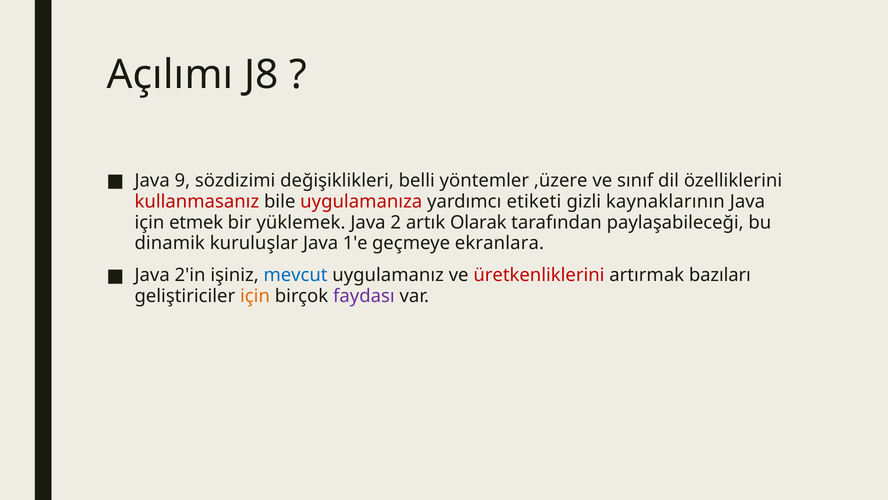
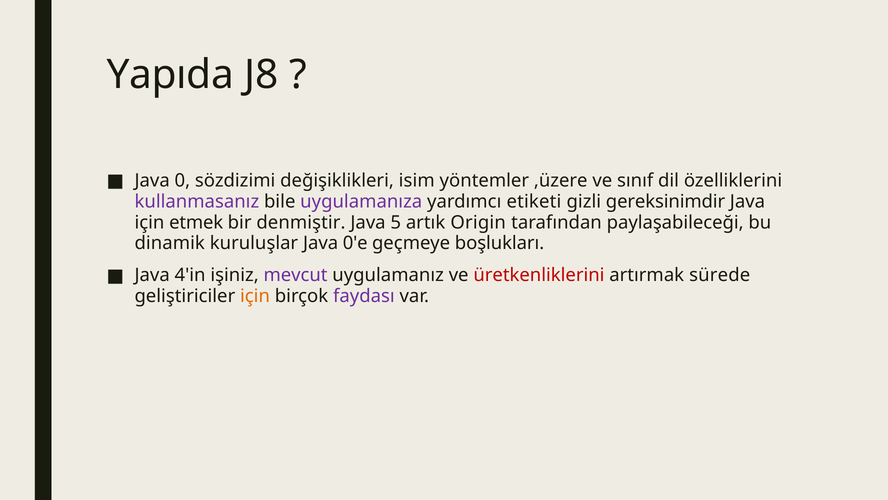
Açılımı: Açılımı -> Yapıda (170, 75)
9: 9 -> 0 (182, 180)
belli: belli -> isim (417, 180)
kullanmasanız colour: red -> purple (197, 201)
uygulamanıza colour: red -> purple (361, 201)
kaynaklarının: kaynaklarının -> gereksinimdir (666, 201)
yüklemek: yüklemek -> denmiştir (301, 222)
2: 2 -> 5 (396, 222)
Olarak: Olarak -> Origin (478, 222)
1'e: 1'e -> 0'e (355, 243)
ekranlara: ekranlara -> boşlukları (500, 243)
2'in: 2'in -> 4'in (190, 275)
mevcut colour: blue -> purple (296, 275)
bazıları: bazıları -> sürede (720, 275)
